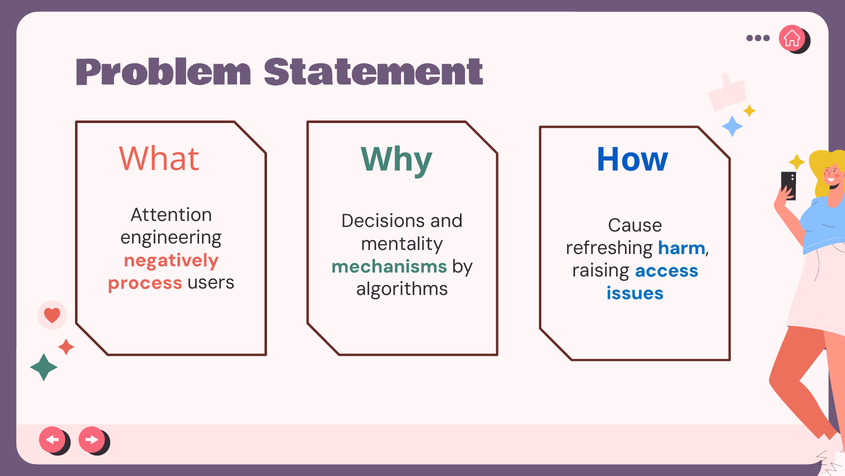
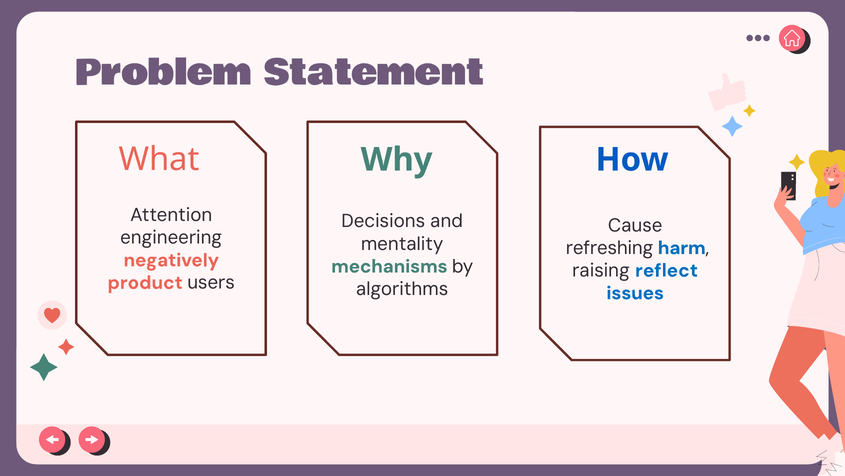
access: access -> reflect (667, 270)
process: process -> product (145, 282)
